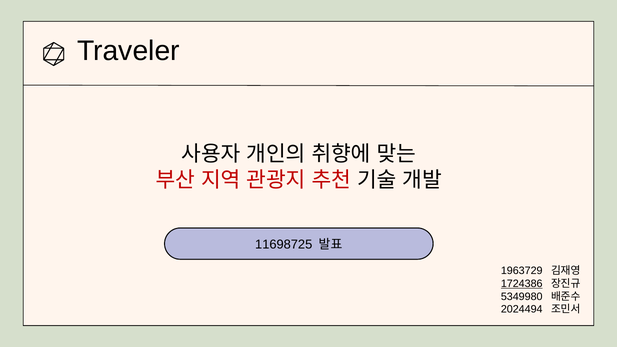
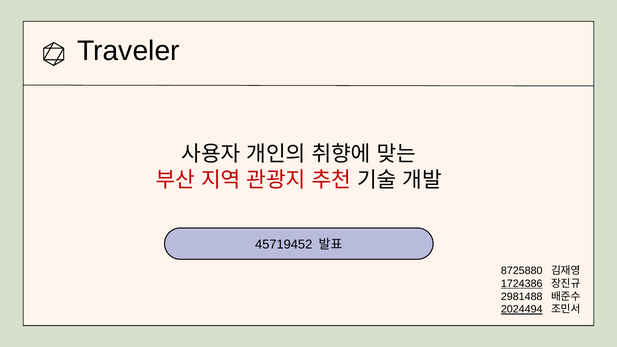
11698725: 11698725 -> 45719452 (284, 244)
1963729: 1963729 -> 8725880 (522, 271)
5349980: 5349980 -> 2981488 (522, 297)
2024494 underline: none -> present (522, 309)
